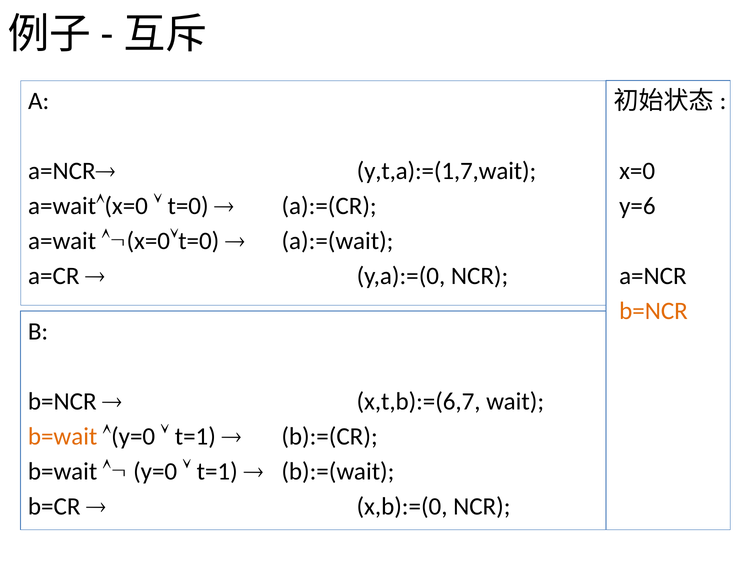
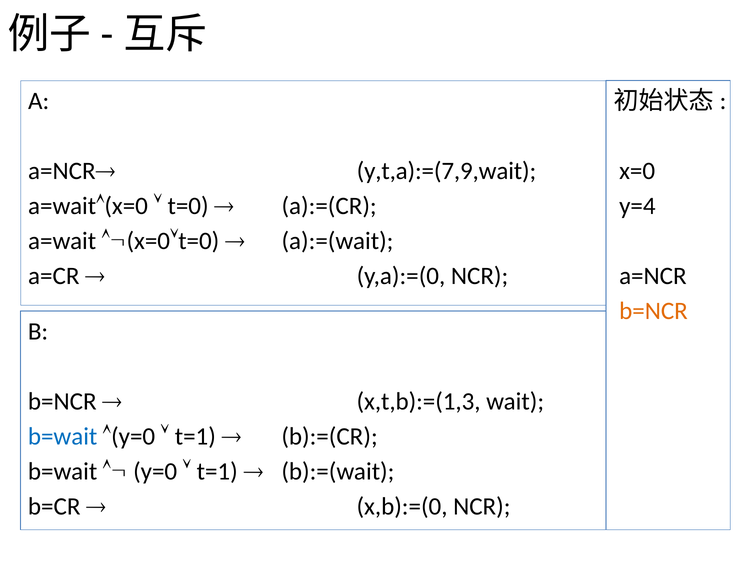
y,t,a):=(1,7,wait: y,t,a):=(1,7,wait -> y,t,a):=(7,9,wait (446, 171)
y=6: y=6 -> y=4 (637, 206)
x,t,b):=(6,7: x,t,b):=(6,7 -> x,t,b):=(1,3 (419, 402)
b=wait colour: orange -> blue (63, 437)
